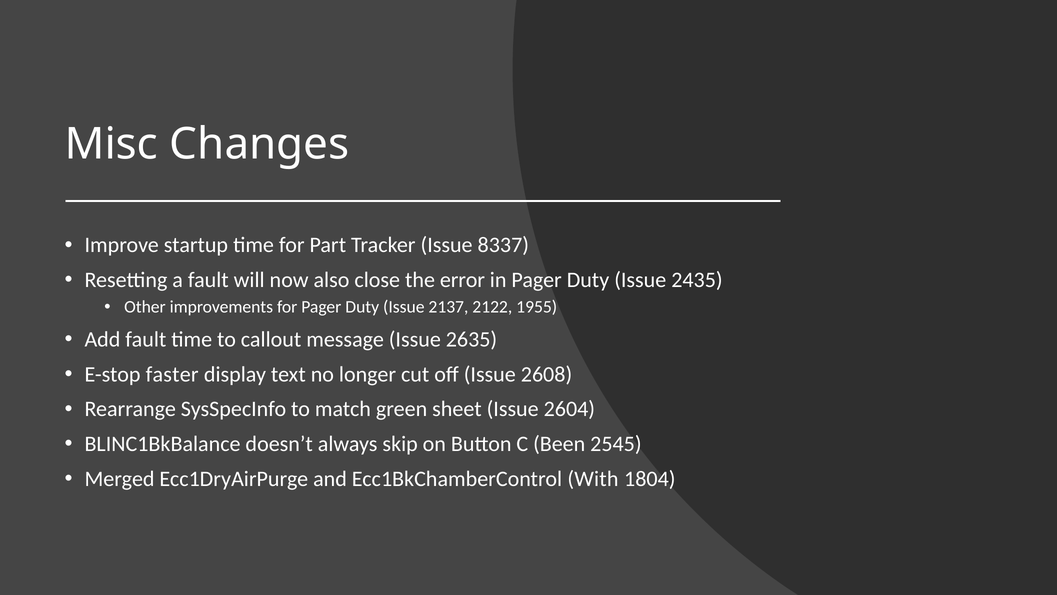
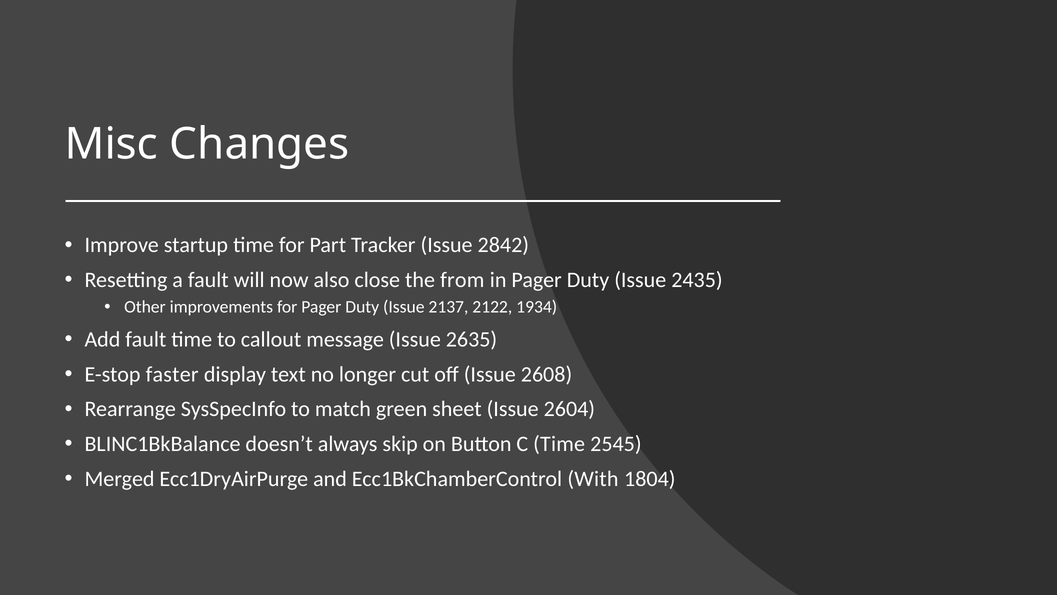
8337: 8337 -> 2842 (503, 245)
error: error -> from (462, 280)
1955: 1955 -> 1934 (537, 307)
C Been: Been -> Time (559, 444)
